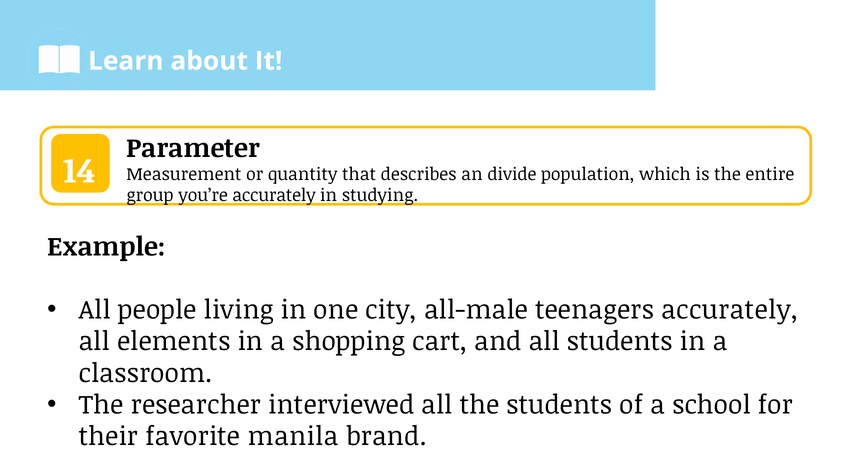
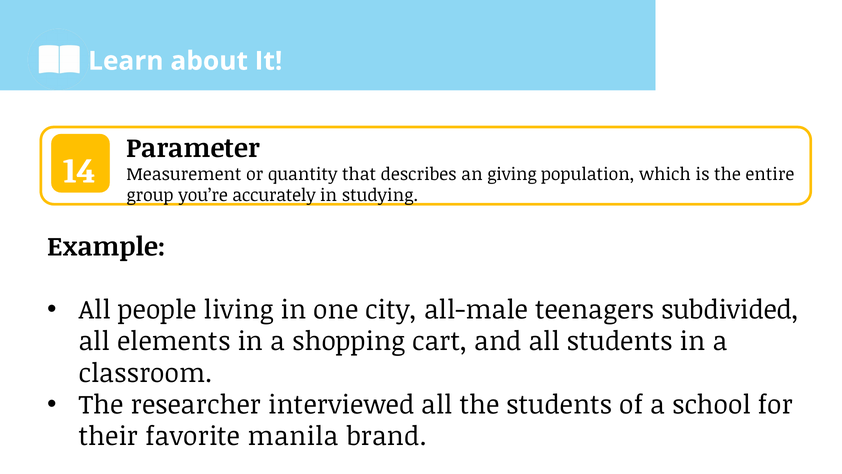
divide: divide -> giving (512, 174)
teenagers accurately: accurately -> subdivided (730, 310)
